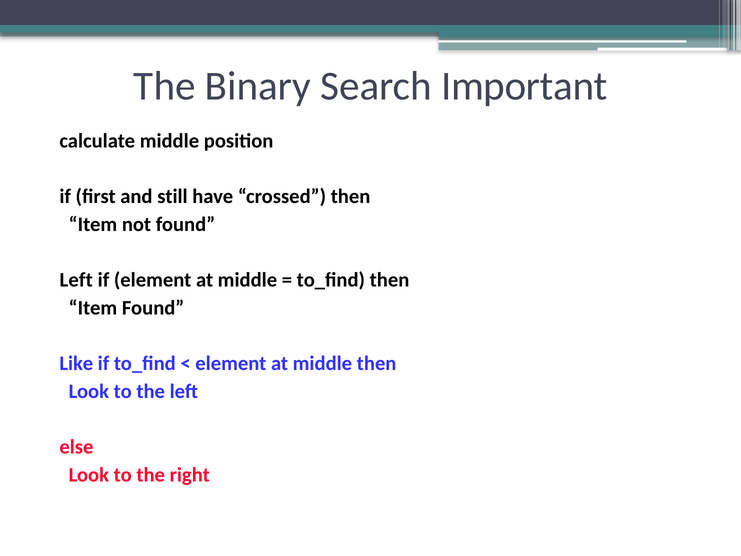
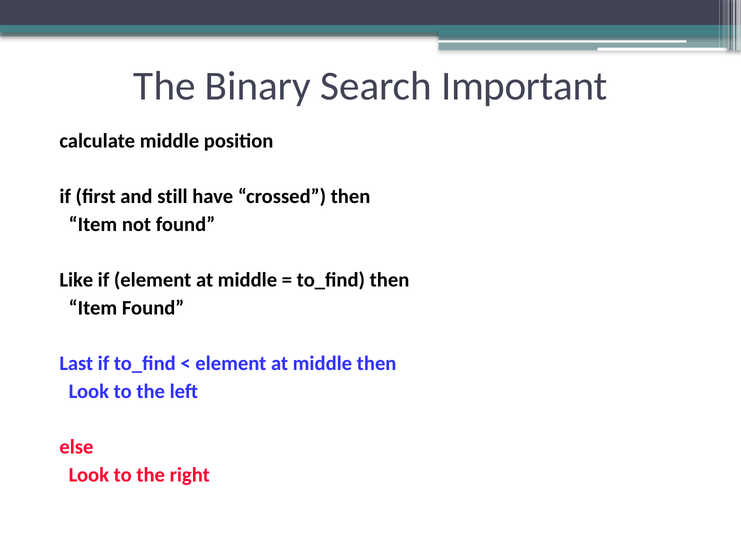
Left: Left -> Like (76, 280)
Like: Like -> Last (76, 363)
